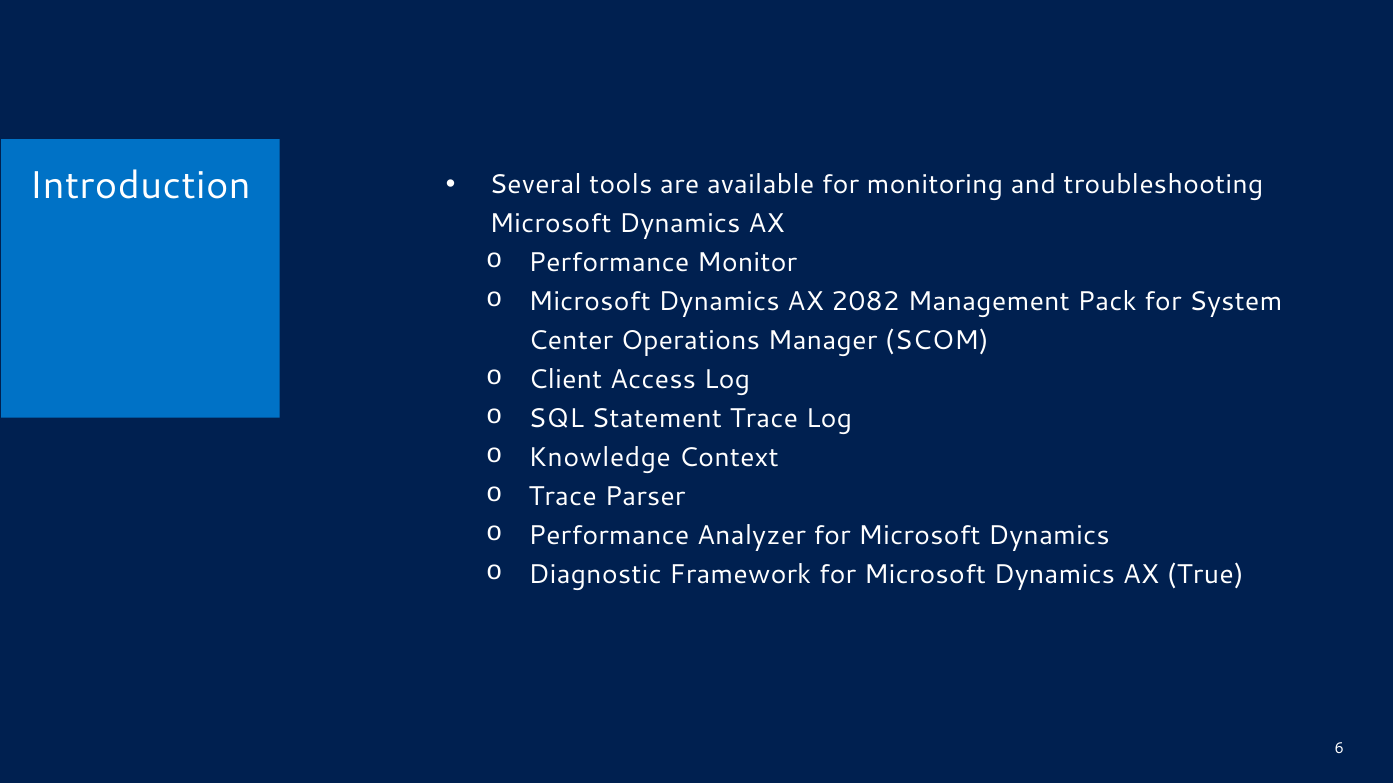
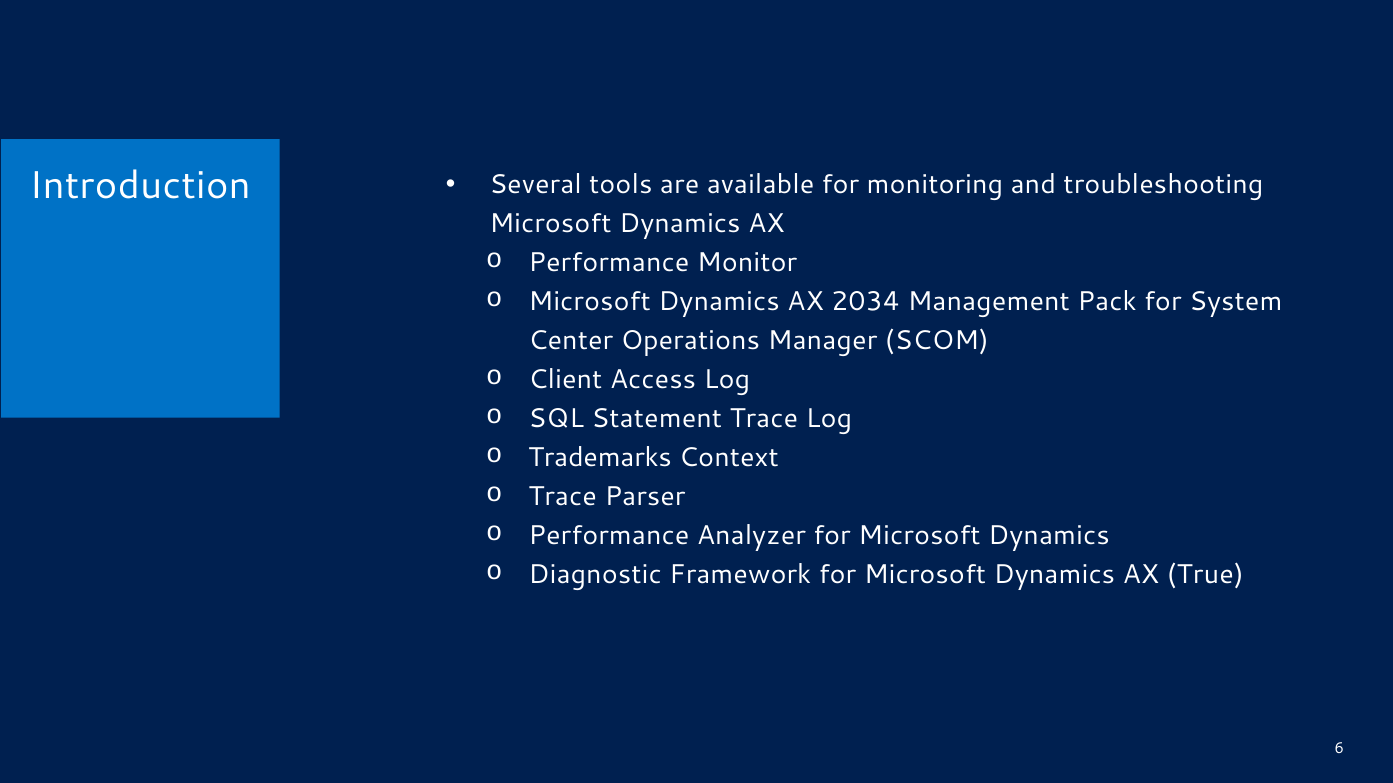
2082: 2082 -> 2034 (865, 302)
Knowledge: Knowledge -> Trademarks (600, 458)
